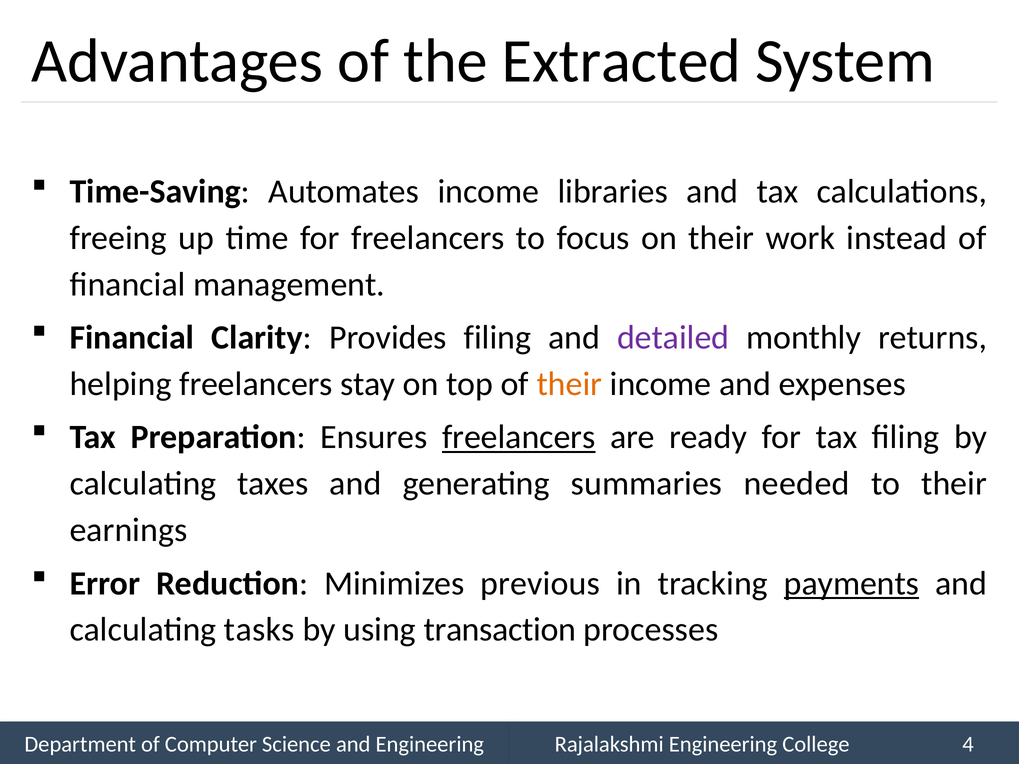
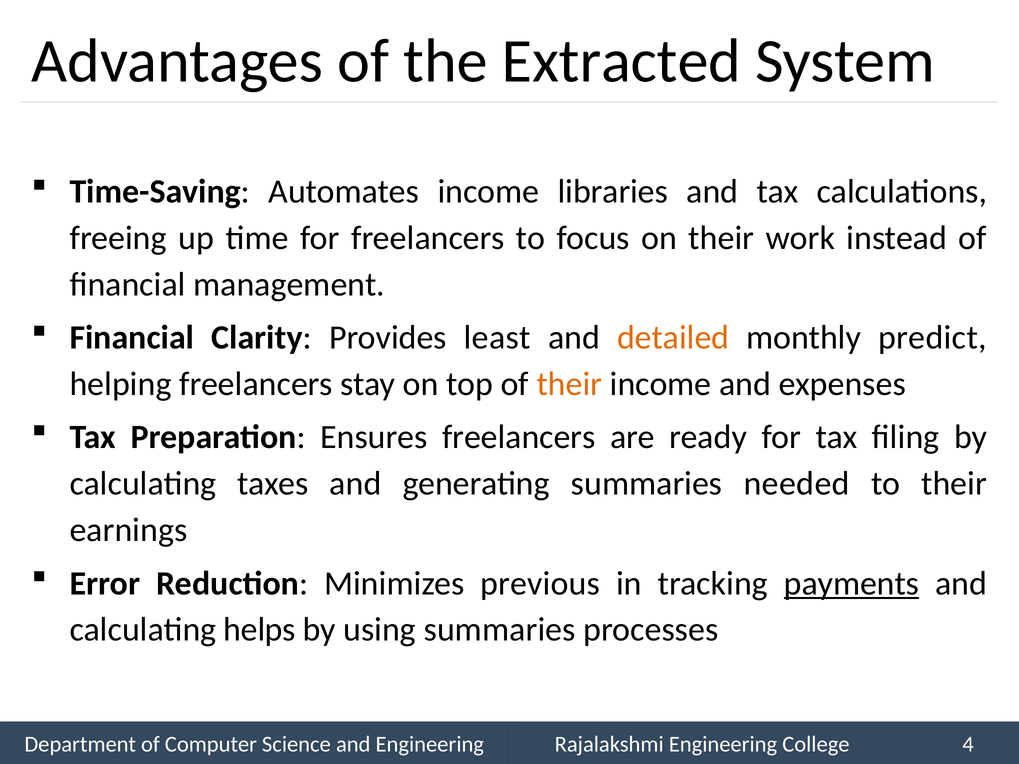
Provides filing: filing -> least (497, 338)
detailed colour: purple -> orange (673, 338)
returns: returns -> predict (932, 338)
freelancers underline: present -> none (519, 437)
tasks: tasks -> helps (260, 630)
using transaction: transaction -> summaries (500, 630)
